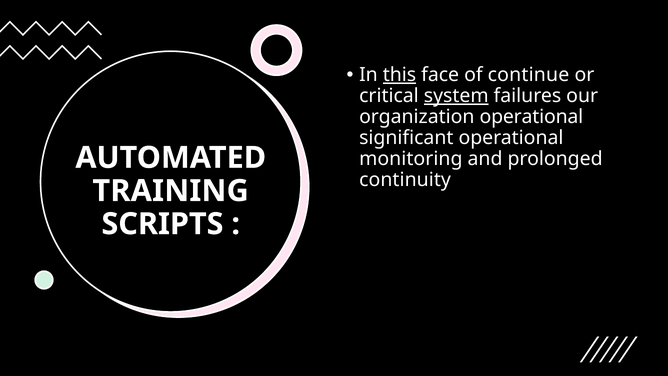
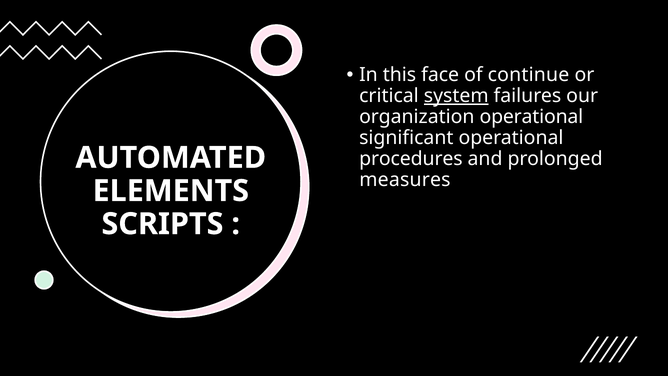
this underline: present -> none (399, 75)
monitoring: monitoring -> procedures (411, 159)
continuity: continuity -> measures (405, 180)
TRAINING: TRAINING -> ELEMENTS (171, 191)
